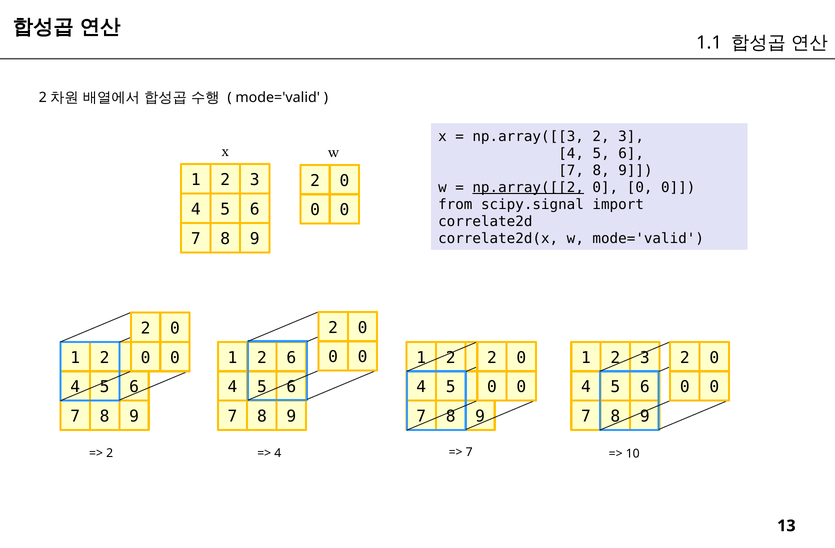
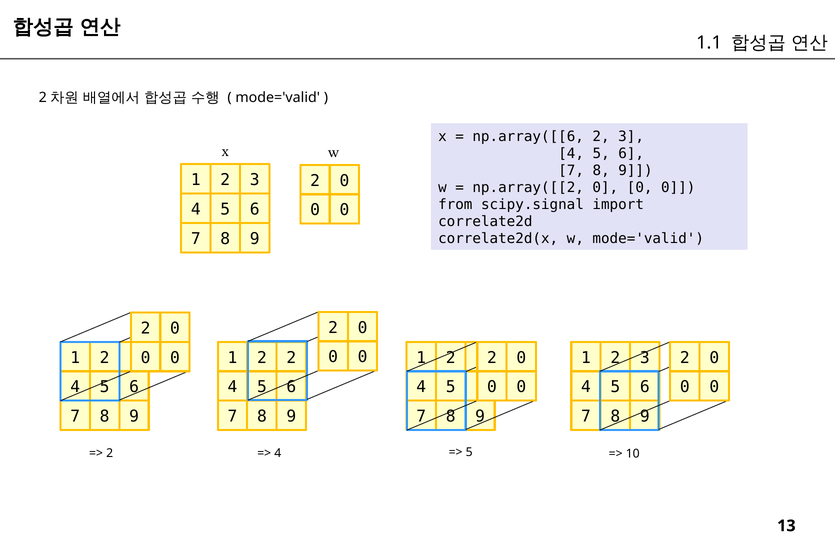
np.array([[3: np.array([[3 -> np.array([[6 (528, 136)
np.array([[2 underline: present -> none (528, 188)
2 6: 6 -> 2 (291, 358)
7: 7 -> 5 (469, 453)
